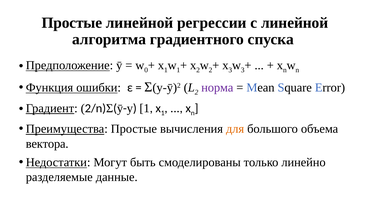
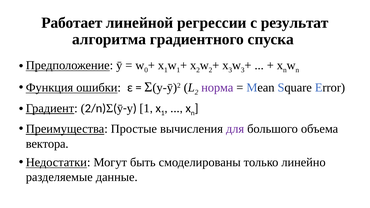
Простые: Простые -> Работает (72, 23)
с линейной: линейной -> результат (295, 23)
для colour: orange -> purple (235, 129)
